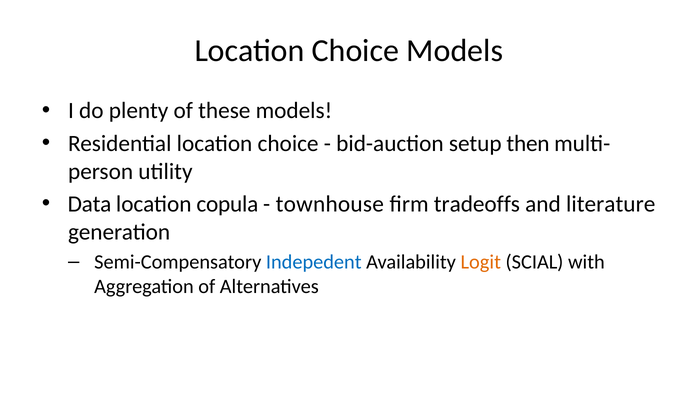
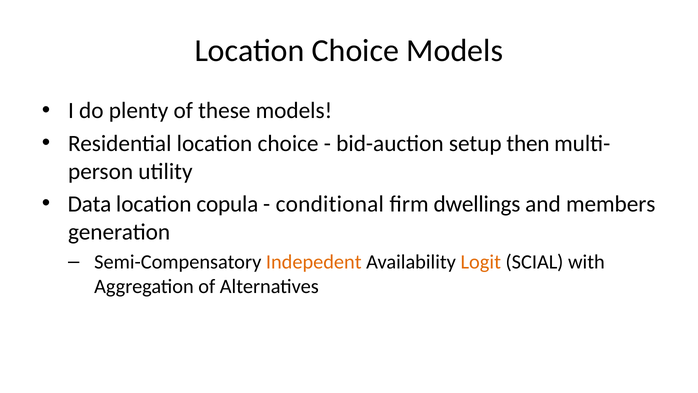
townhouse: townhouse -> conditional (330, 204)
tradeoffs: tradeoffs -> dwellings (477, 204)
literature: literature -> members (611, 204)
Indepedent colour: blue -> orange (314, 262)
